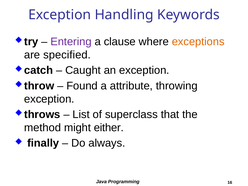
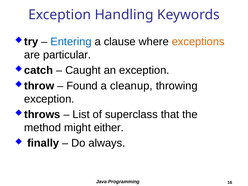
Entering colour: purple -> blue (71, 42)
specified: specified -> particular (67, 55)
attribute: attribute -> cleanup (131, 86)
